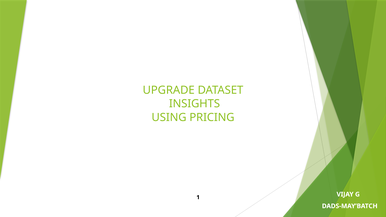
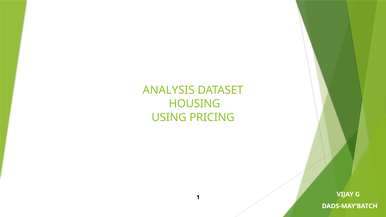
UPGRADE: UPGRADE -> ANALYSIS (169, 90)
INSIGHTS: INSIGHTS -> HOUSING (195, 104)
